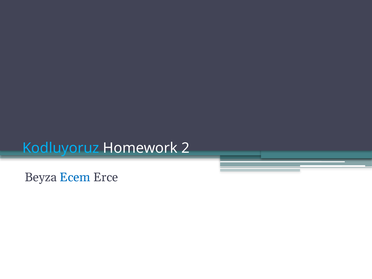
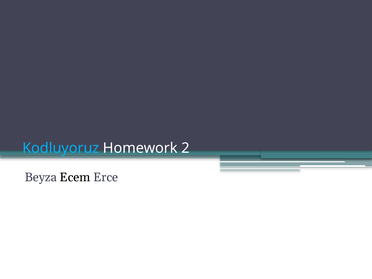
Ecem colour: blue -> black (75, 177)
